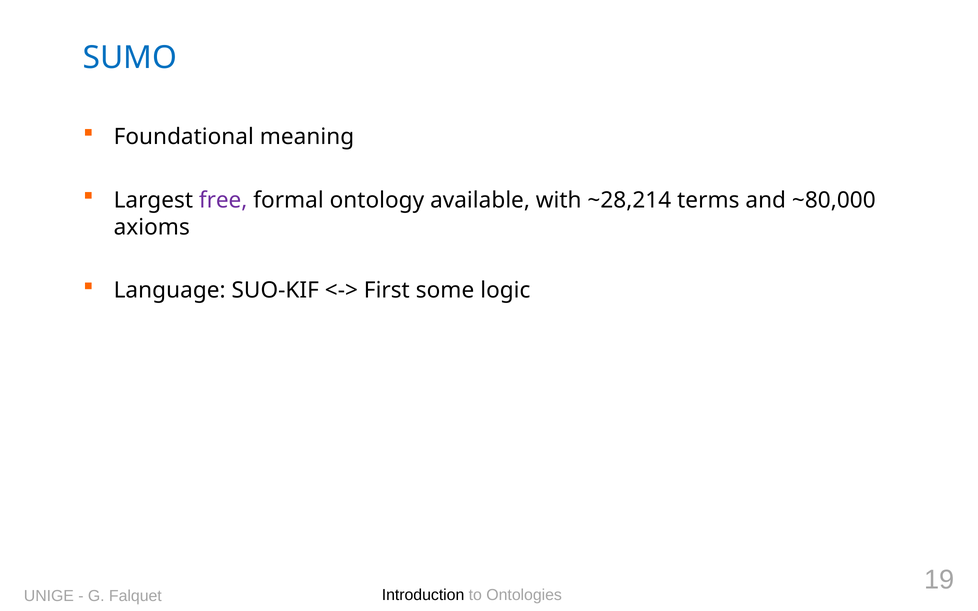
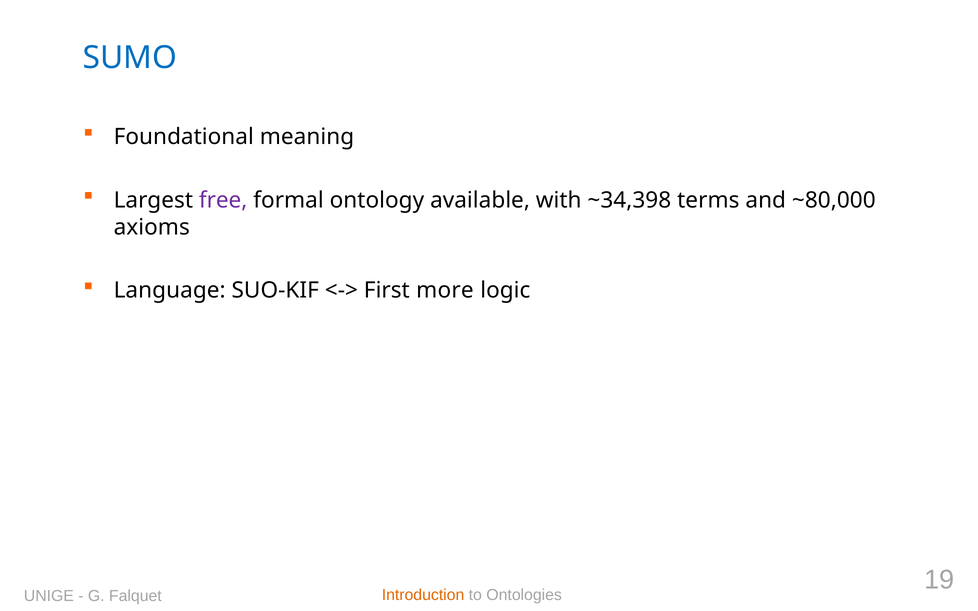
~28,214: ~28,214 -> ~34,398 (629, 200)
some: some -> more (445, 291)
Introduction colour: black -> orange (423, 595)
